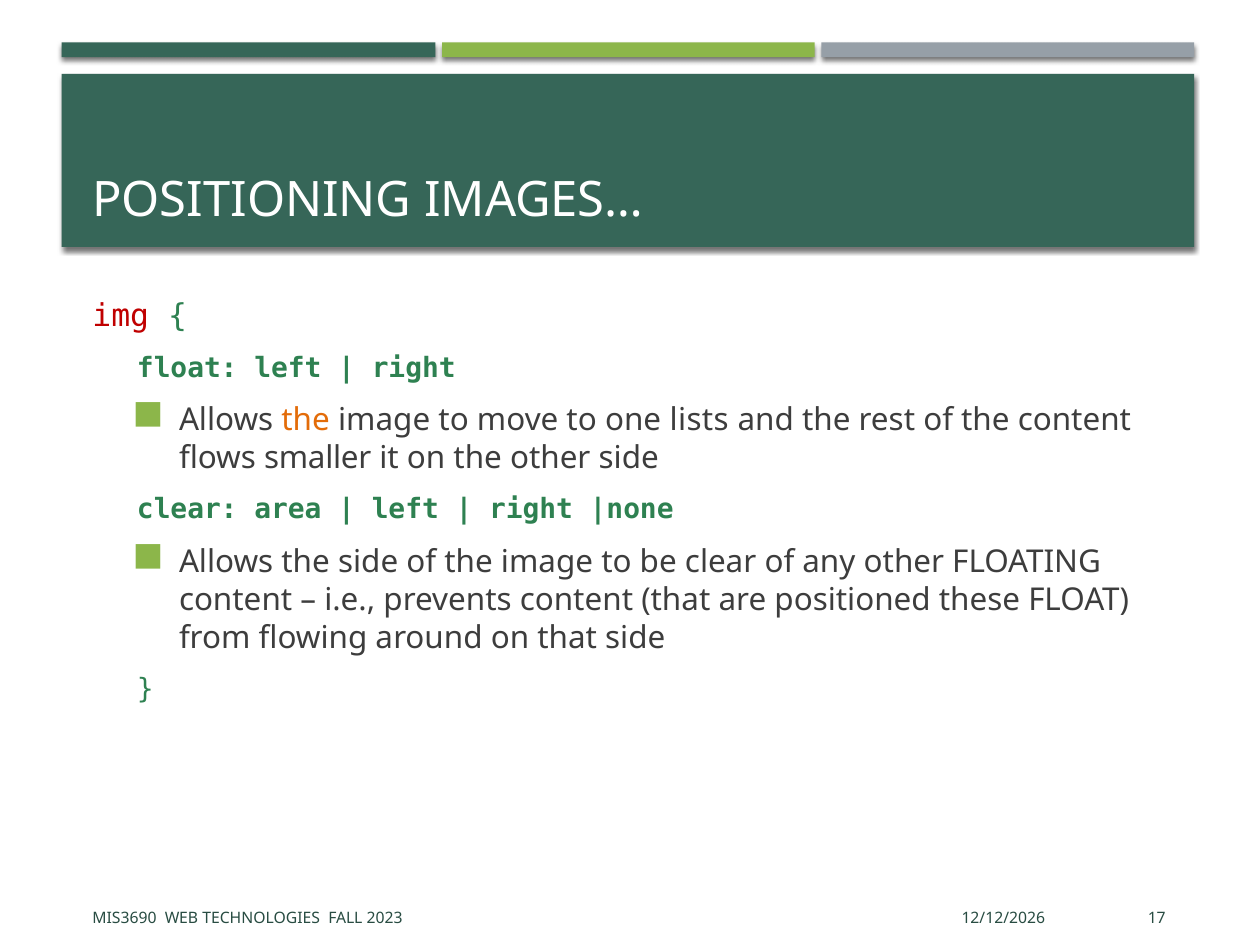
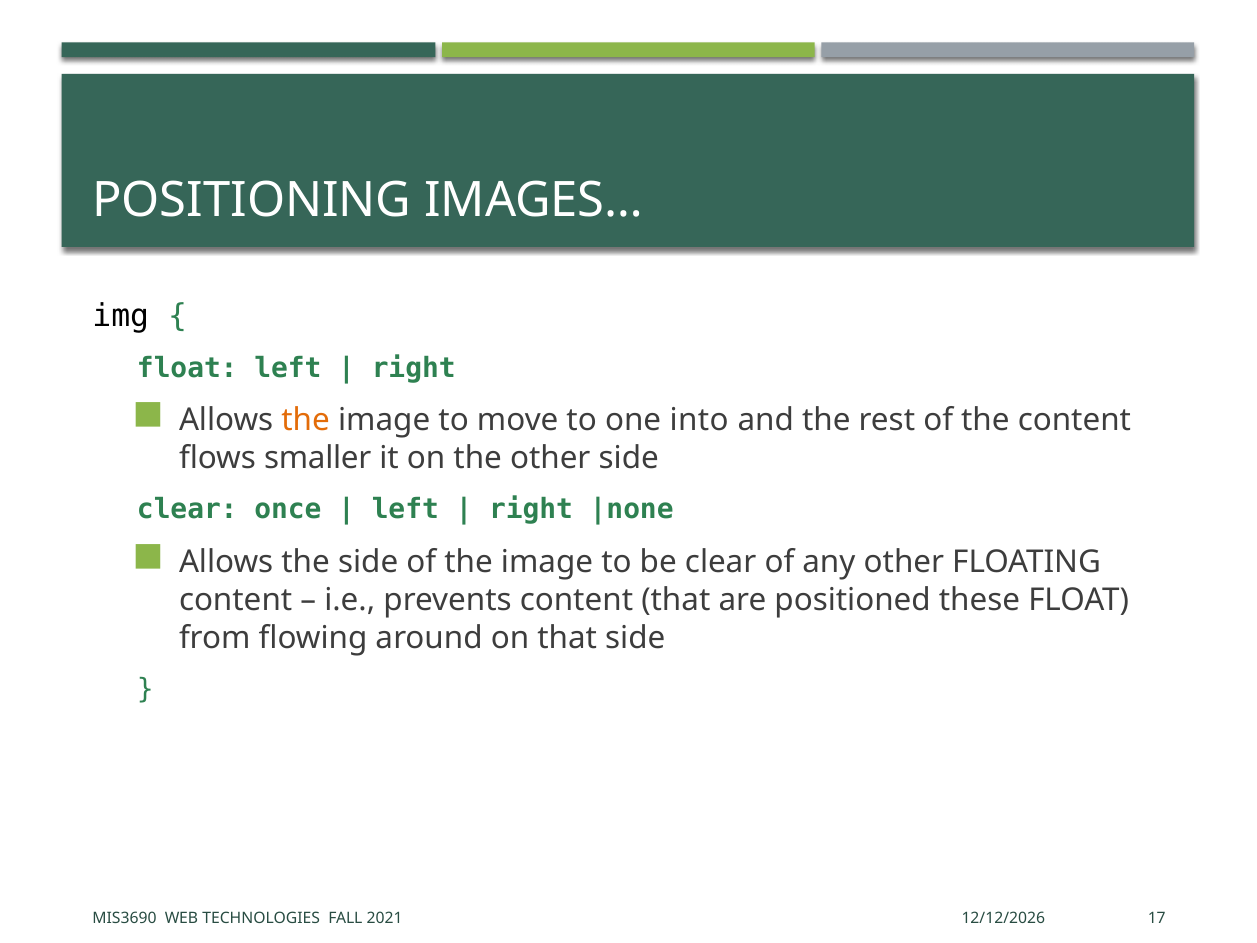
img colour: red -> black (121, 316)
lists: lists -> into (699, 420)
area: area -> once (288, 510)
2023: 2023 -> 2021 (385, 918)
